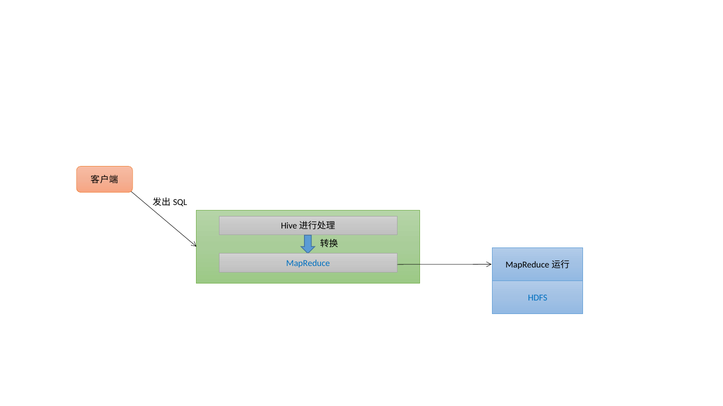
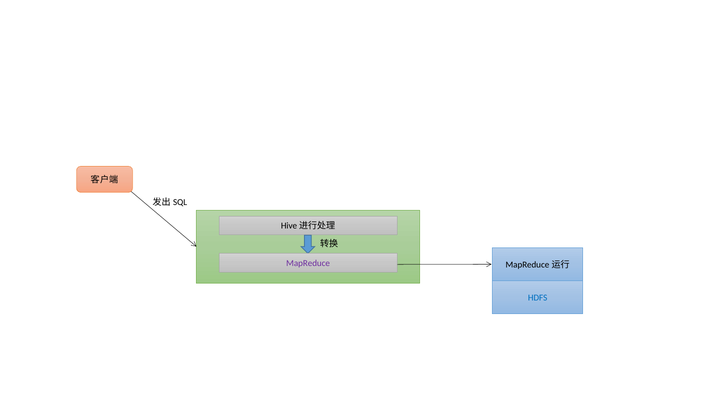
MapReduce colour: blue -> purple (308, 264)
